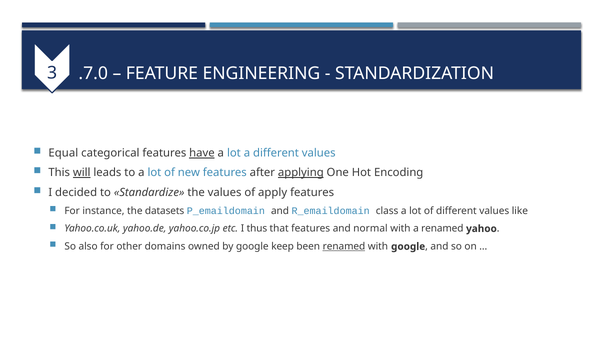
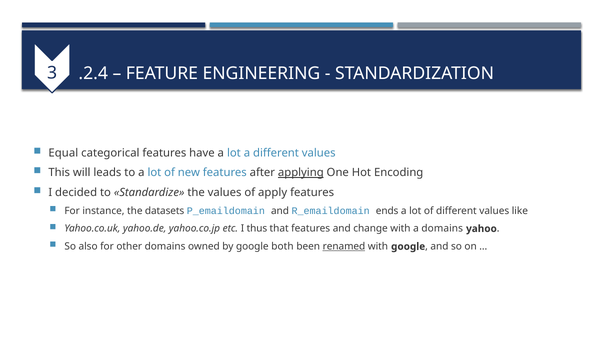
.7.0: .7.0 -> .2.4 (93, 73)
have underline: present -> none (202, 153)
will underline: present -> none (82, 173)
class: class -> ends (387, 211)
normal: normal -> change (371, 229)
a renamed: renamed -> domains (442, 229)
keep: keep -> both (282, 247)
